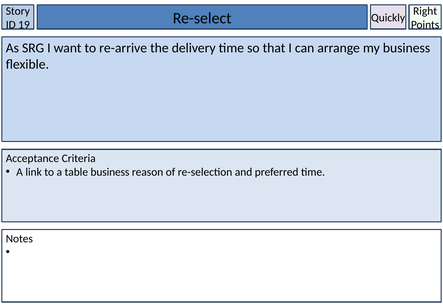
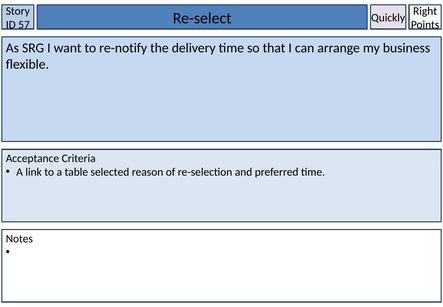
19: 19 -> 57 (24, 25)
re-arrive: re-arrive -> re-notify (123, 48)
table business: business -> selected (110, 172)
